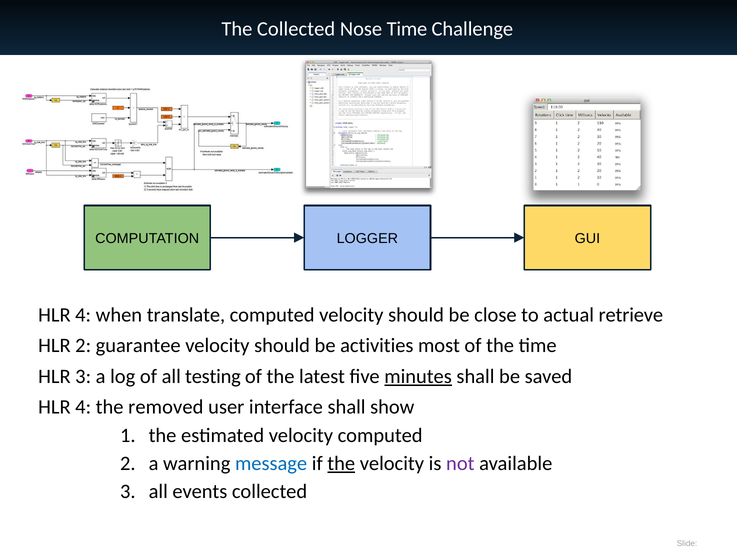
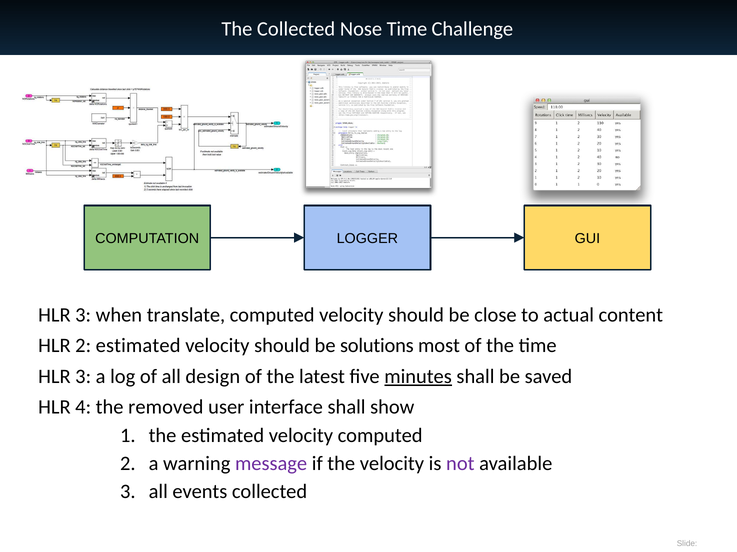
4: 4 -> 3 (83, 315)
retrieve: retrieve -> content (631, 315)
2 guarantee: guarantee -> estimated (138, 346)
activities: activities -> solutions (377, 346)
testing: testing -> design (213, 377)
message colour: blue -> purple (271, 464)
the underline: present -> none (341, 464)
